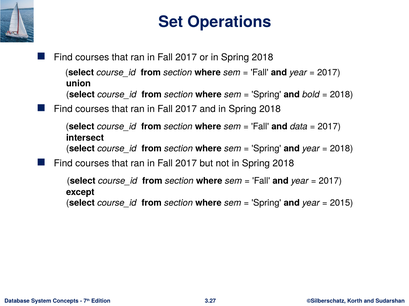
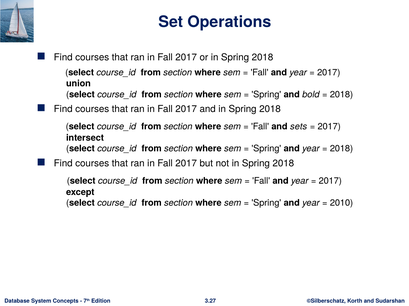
data: data -> sets (299, 127)
2015: 2015 -> 2010 (341, 203)
